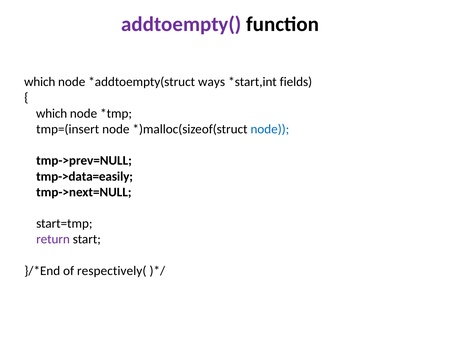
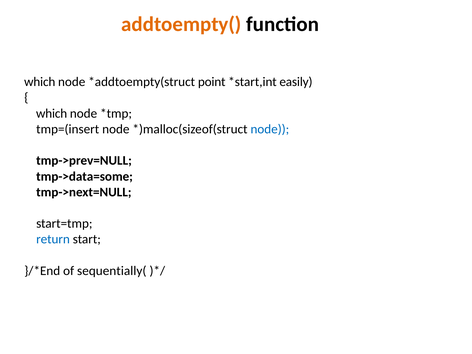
addtoempty( colour: purple -> orange (181, 24)
ways: ways -> point (212, 82)
fields: fields -> easily (296, 82)
tmp->data=easily: tmp->data=easily -> tmp->data=some (85, 176)
return colour: purple -> blue (53, 239)
respectively(: respectively( -> sequentially( (112, 271)
